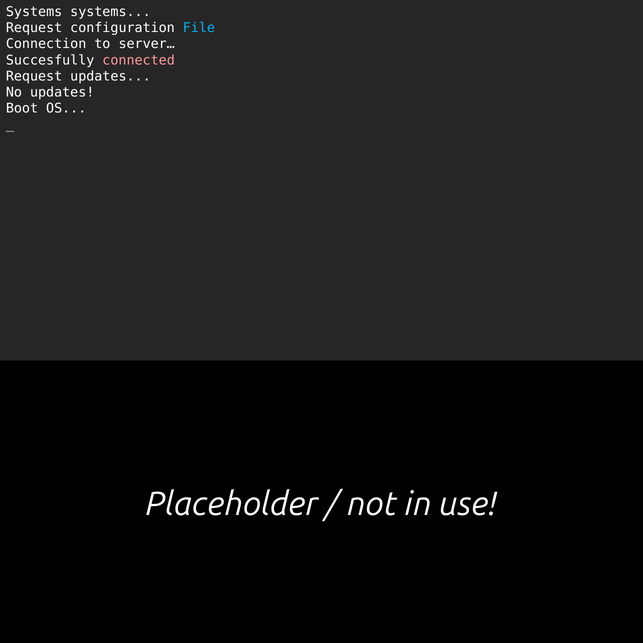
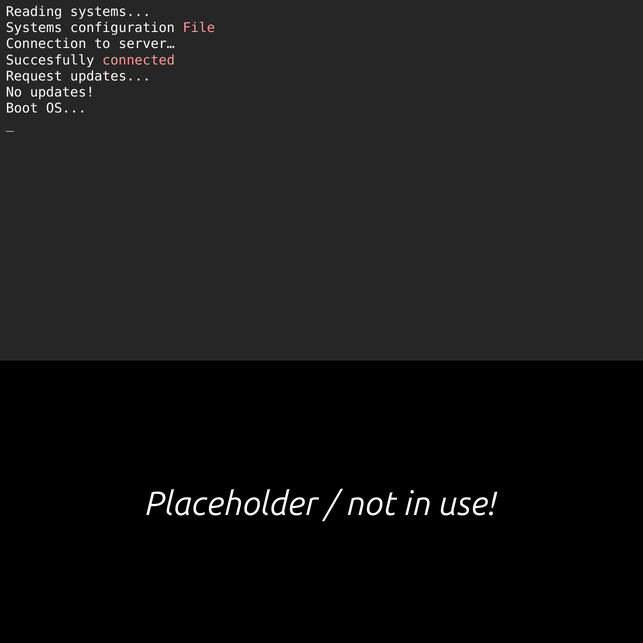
Systems: Systems -> Reading (34, 12)
Request: Request -> Systems (34, 28)
File colour: light blue -> pink (199, 28)
